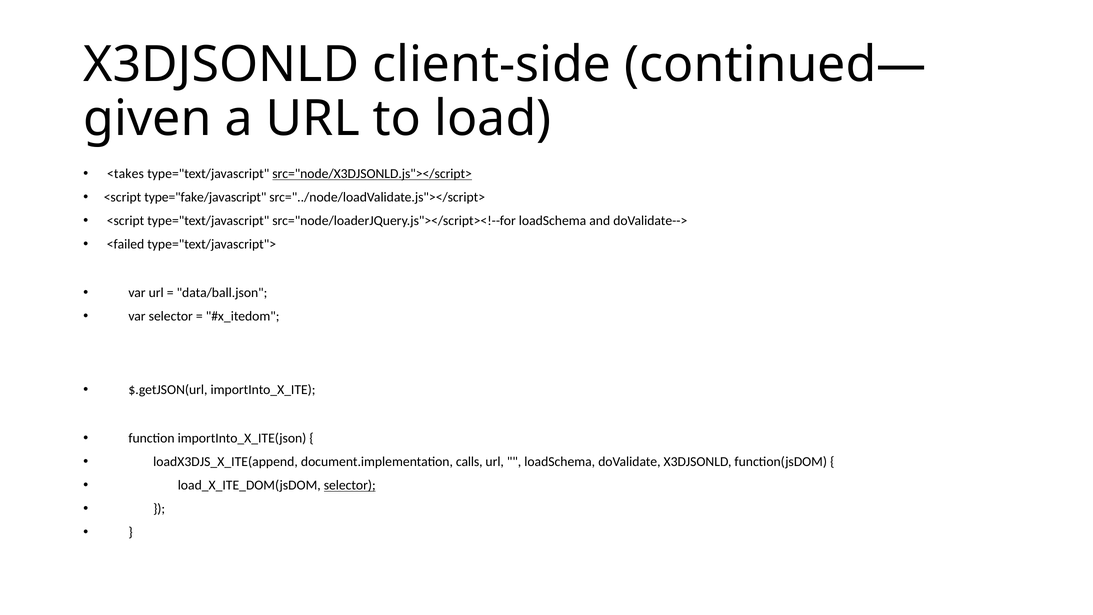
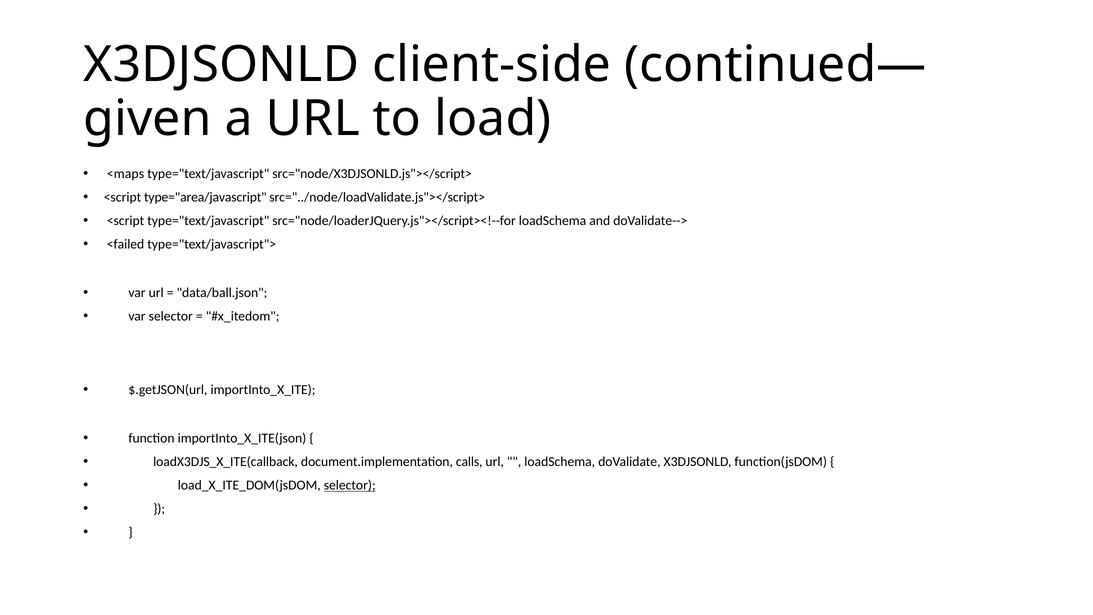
<takes: <takes -> <maps (125, 174)
src="node/X3DJSONLD.js"></script> underline: present -> none (372, 174)
type="fake/javascript: type="fake/javascript -> type="area/javascript (205, 197)
loadX3DJS_X_ITE(append: loadX3DJS_X_ITE(append -> loadX3DJS_X_ITE(callback (226, 462)
